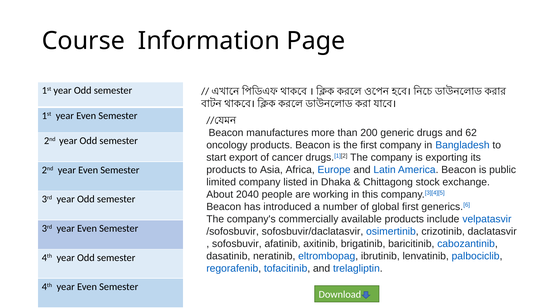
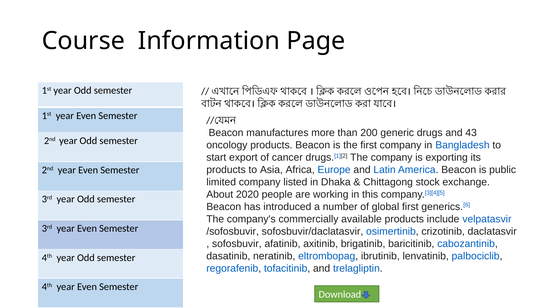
62: 62 -> 43 (471, 133)
2040: 2040 -> 2020 (247, 195)
